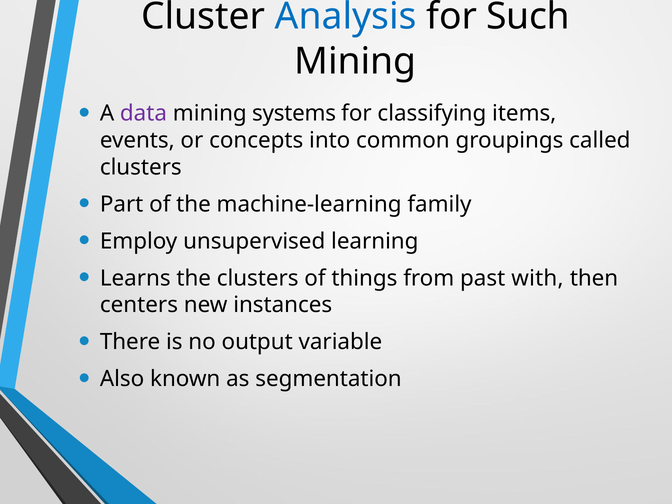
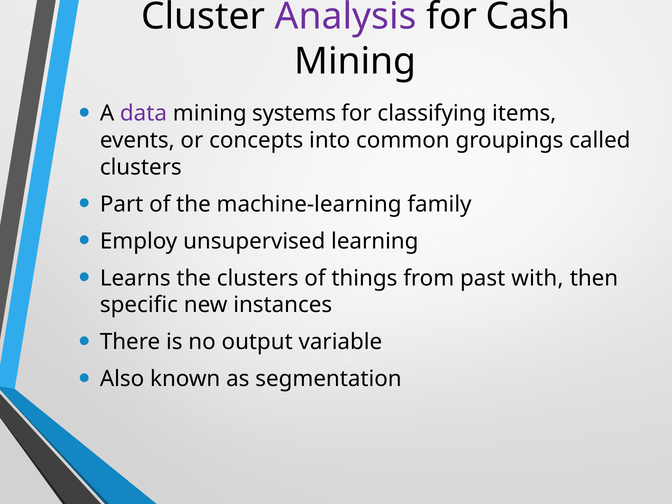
Analysis colour: blue -> purple (346, 17)
Such: Such -> Cash (528, 17)
centers: centers -> specific (139, 305)
